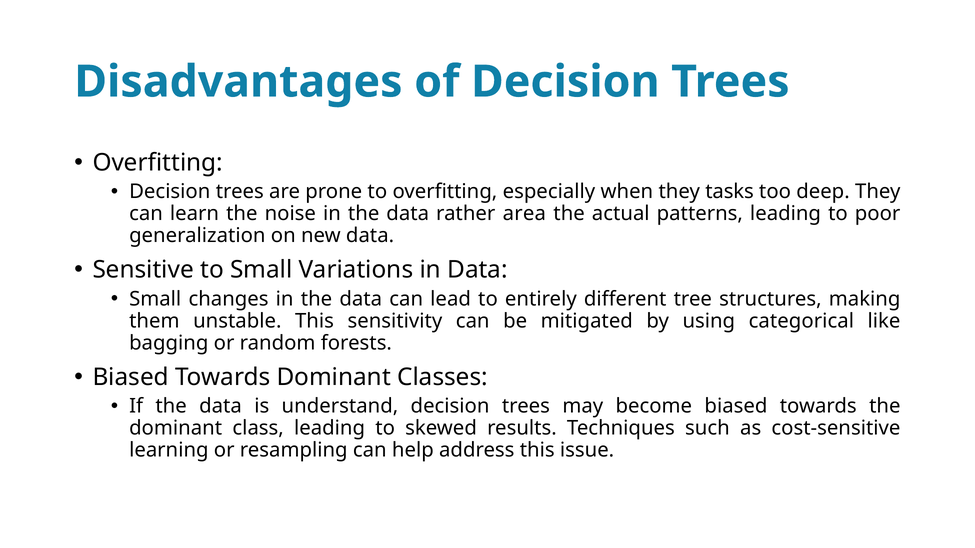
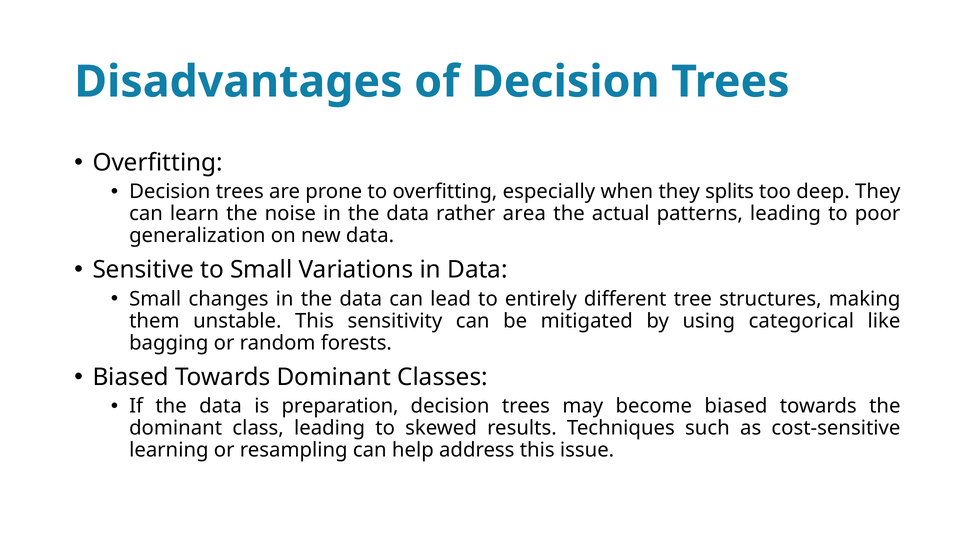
tasks: tasks -> splits (730, 192)
understand: understand -> preparation (340, 407)
